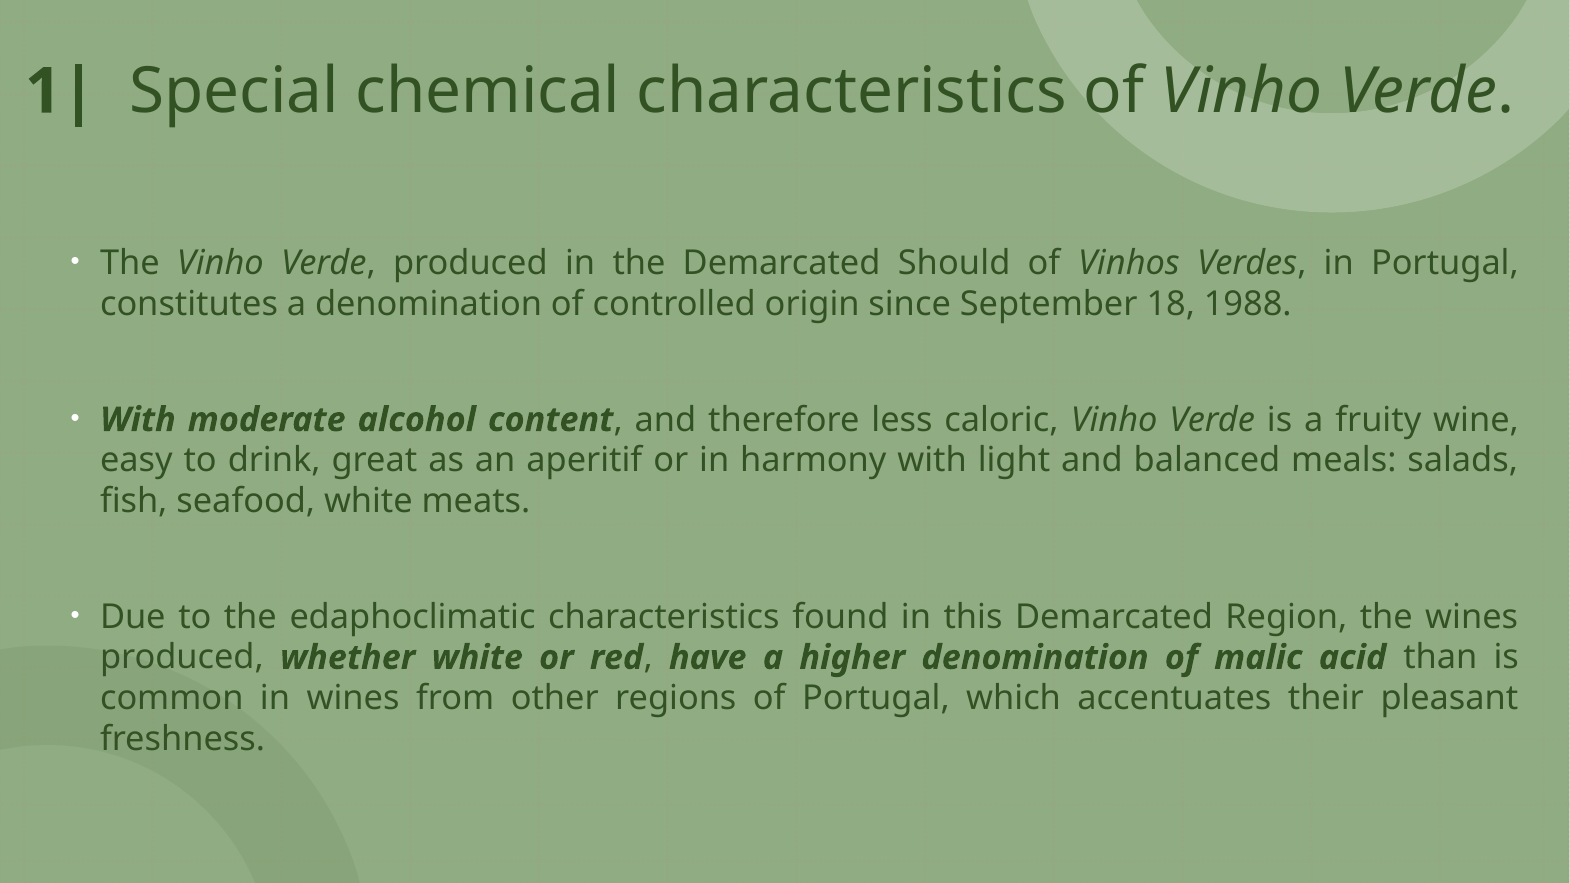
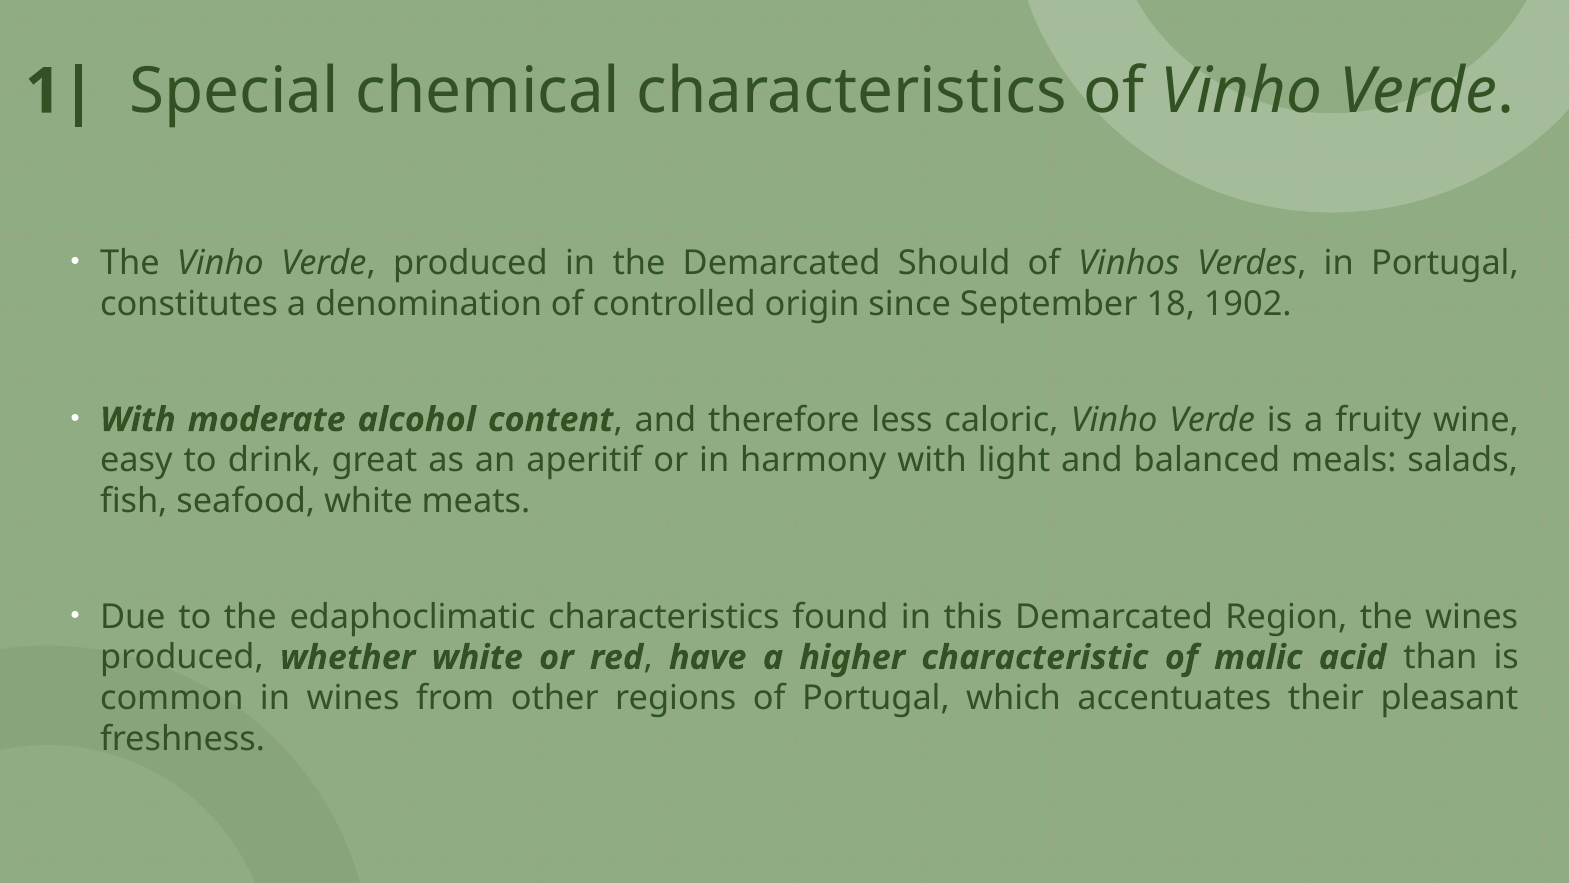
1988: 1988 -> 1902 (1248, 304)
higher denomination: denomination -> characteristic (1035, 658)
